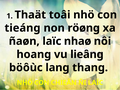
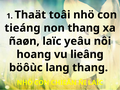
non röøng: röøng -> thang (84, 28)
nhaø: nhaø -> yeâu (78, 41)
